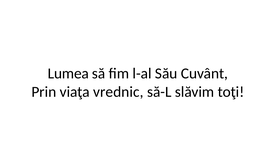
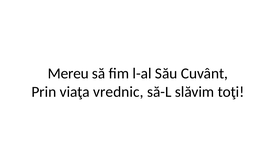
Lumea: Lumea -> Mereu (68, 74)
